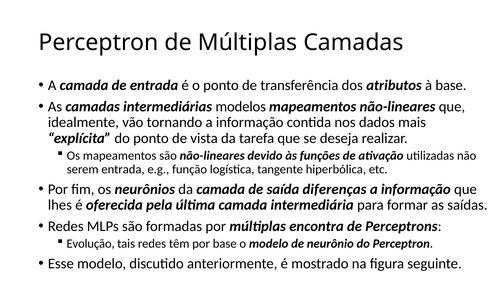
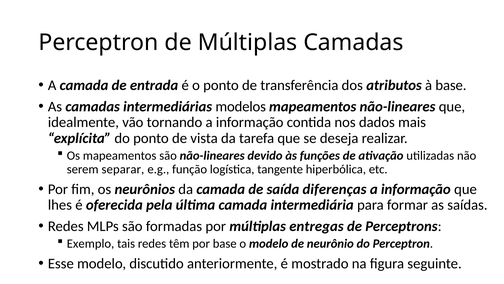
serem entrada: entrada -> separar (123, 169)
encontra: encontra -> entregas (316, 226)
Evolução: Evolução -> Exemplo (91, 243)
